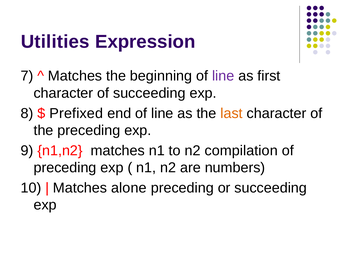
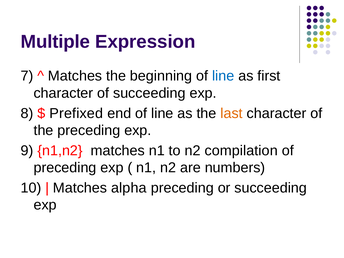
Utilities: Utilities -> Multiple (55, 42)
line colour: purple -> blue (223, 76)
alone: alone -> alpha (129, 188)
